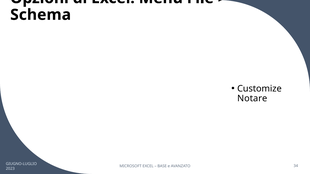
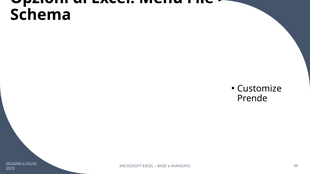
Notare: Notare -> Prende (252, 99)
